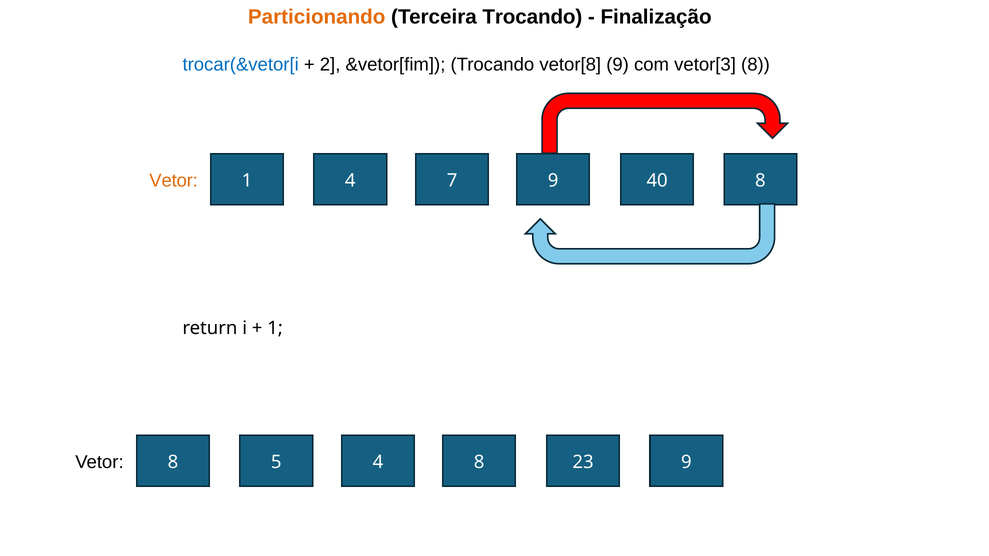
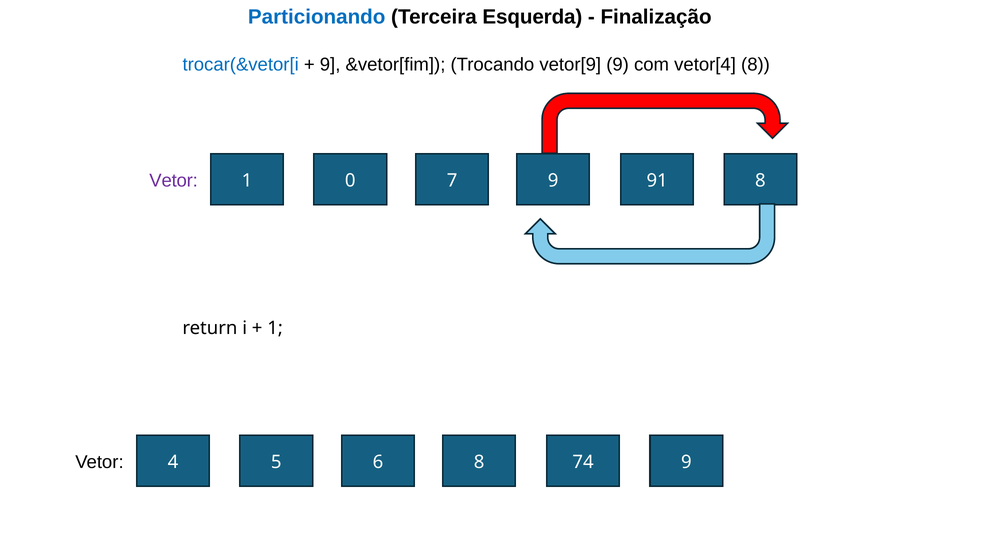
Particionando colour: orange -> blue (317, 17)
Terceira Trocando: Trocando -> Esquerda (532, 17)
2: 2 -> 9 (330, 64)
vetor[8: vetor[8 -> vetor[9 (570, 64)
vetor[3: vetor[3 -> vetor[4 (705, 64)
Vetor colour: orange -> purple (174, 181)
1 4: 4 -> 0 (350, 181)
40: 40 -> 91 (657, 181)
Vetor 8: 8 -> 4 (173, 462)
5 4: 4 -> 6 (378, 462)
23: 23 -> 74 (583, 462)
